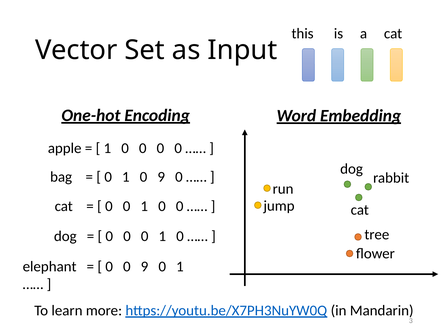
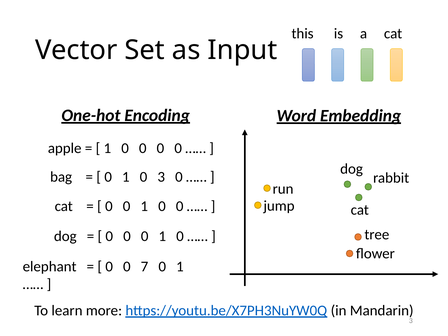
1 0 9: 9 -> 3 (161, 177)
0 0 9: 9 -> 7 (145, 266)
